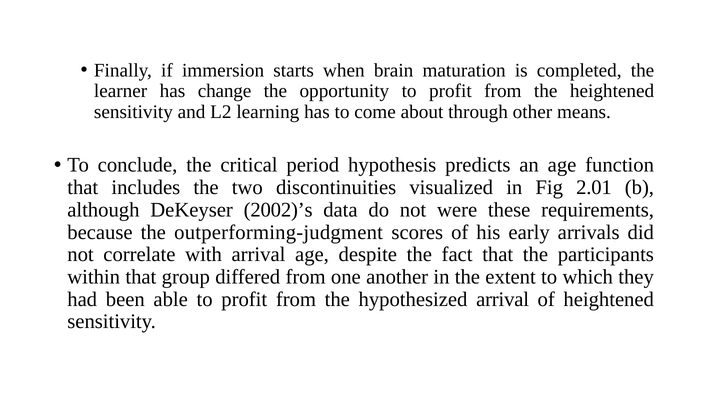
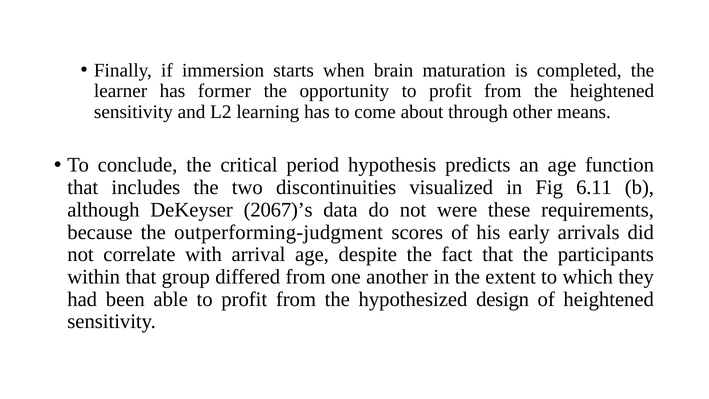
change: change -> former (224, 91)
2.01: 2.01 -> 6.11 (594, 187)
2002)’s: 2002)’s -> 2067)’s (278, 210)
hypothesized arrival: arrival -> design (503, 299)
